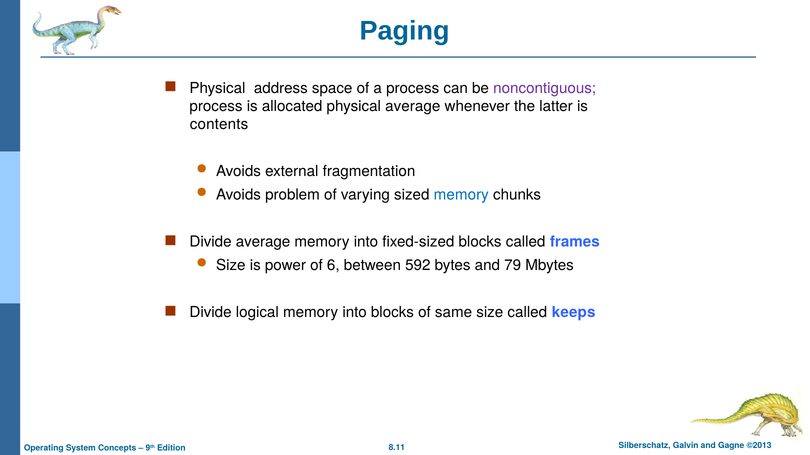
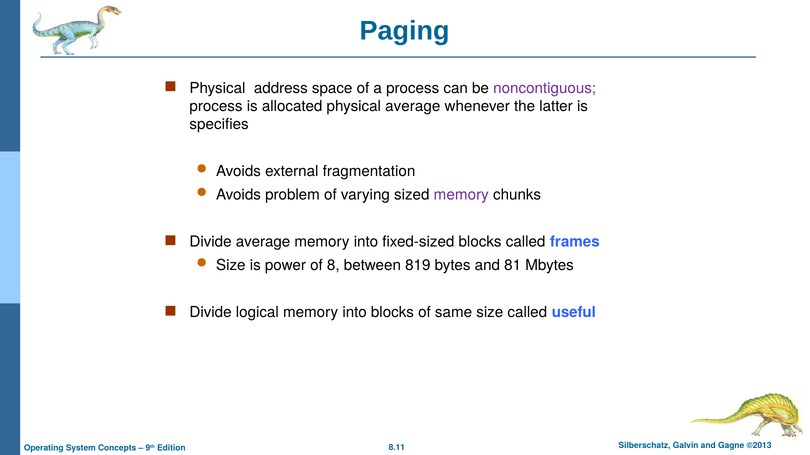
contents: contents -> specifies (219, 125)
memory colour: blue -> purple (461, 195)
6: 6 -> 8 (333, 266)
592: 592 -> 819 (418, 266)
79: 79 -> 81 (513, 266)
keeps: keeps -> useful (574, 313)
